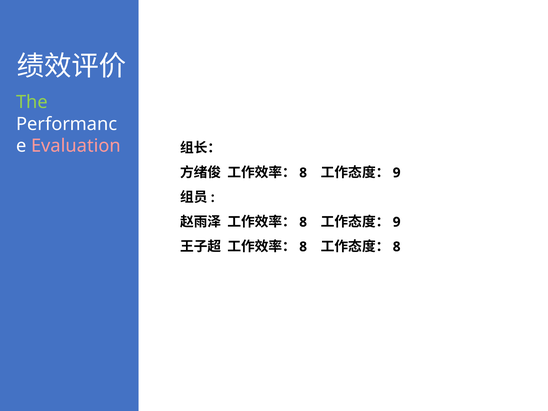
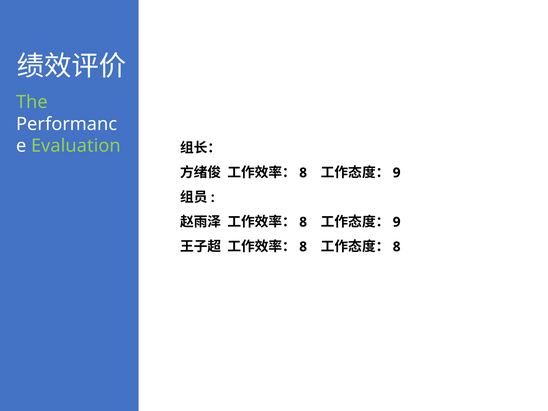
Evaluation colour: pink -> light green (76, 146)
